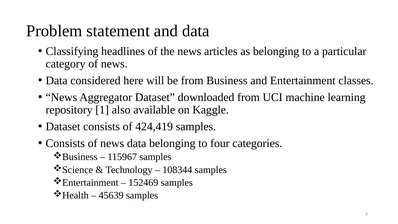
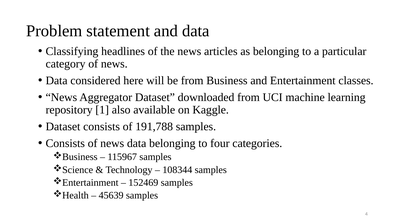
424,419: 424,419 -> 191,788 (154, 126)
